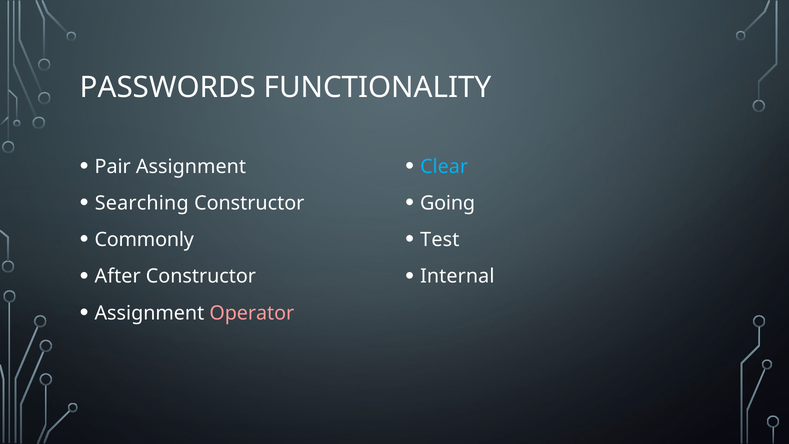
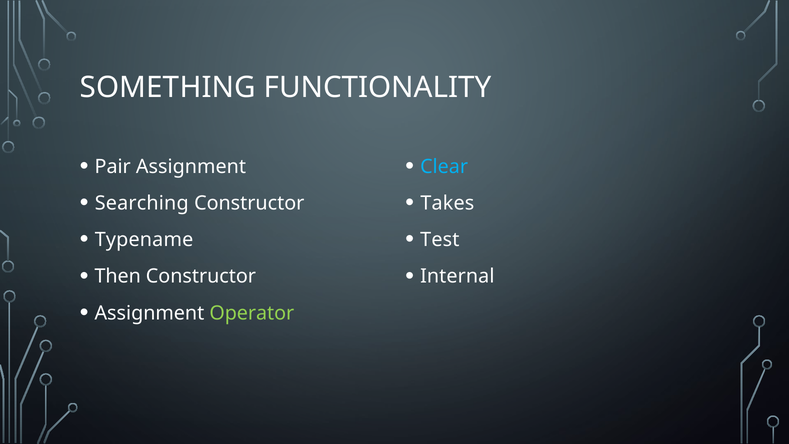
PASSWORDS: PASSWORDS -> SOMETHING (168, 88)
Going: Going -> Takes (447, 203)
Commonly: Commonly -> Typename (144, 240)
After: After -> Then (118, 276)
Operator colour: pink -> light green (252, 313)
